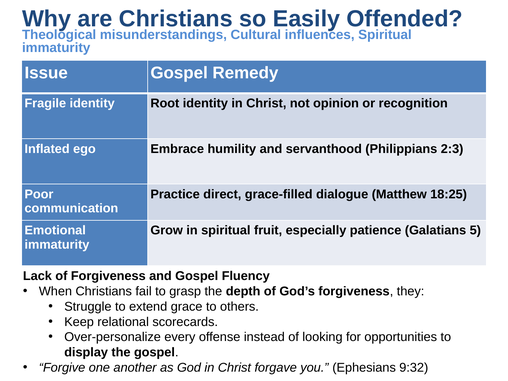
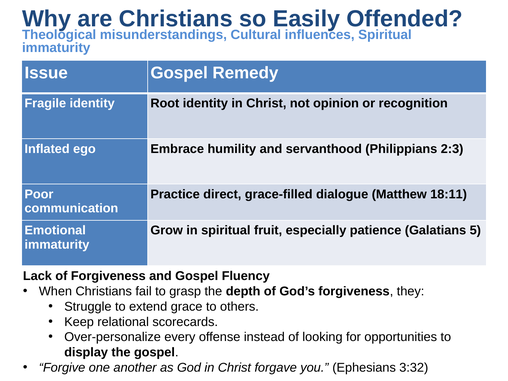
18:25: 18:25 -> 18:11 (449, 194)
9:32: 9:32 -> 3:32 (414, 368)
